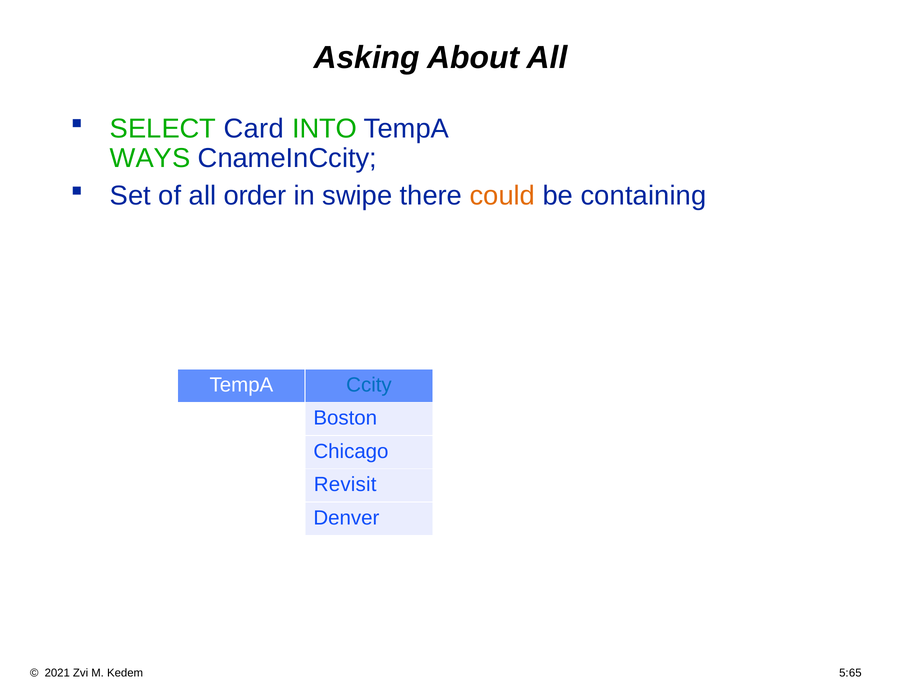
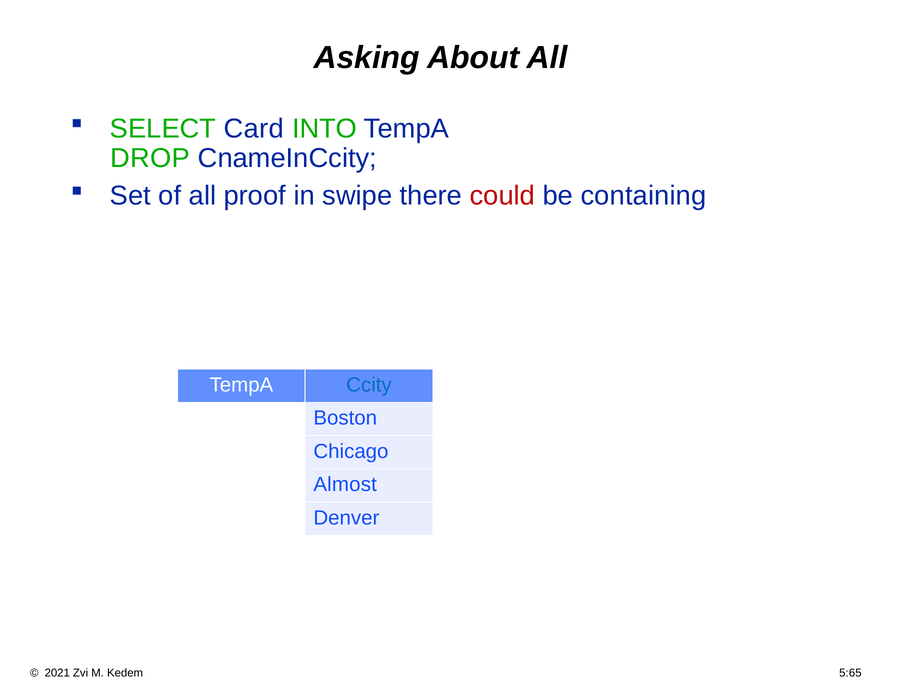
WAYS: WAYS -> DROP (150, 158)
order: order -> proof (255, 196)
could colour: orange -> red (502, 196)
Revisit: Revisit -> Almost (345, 485)
